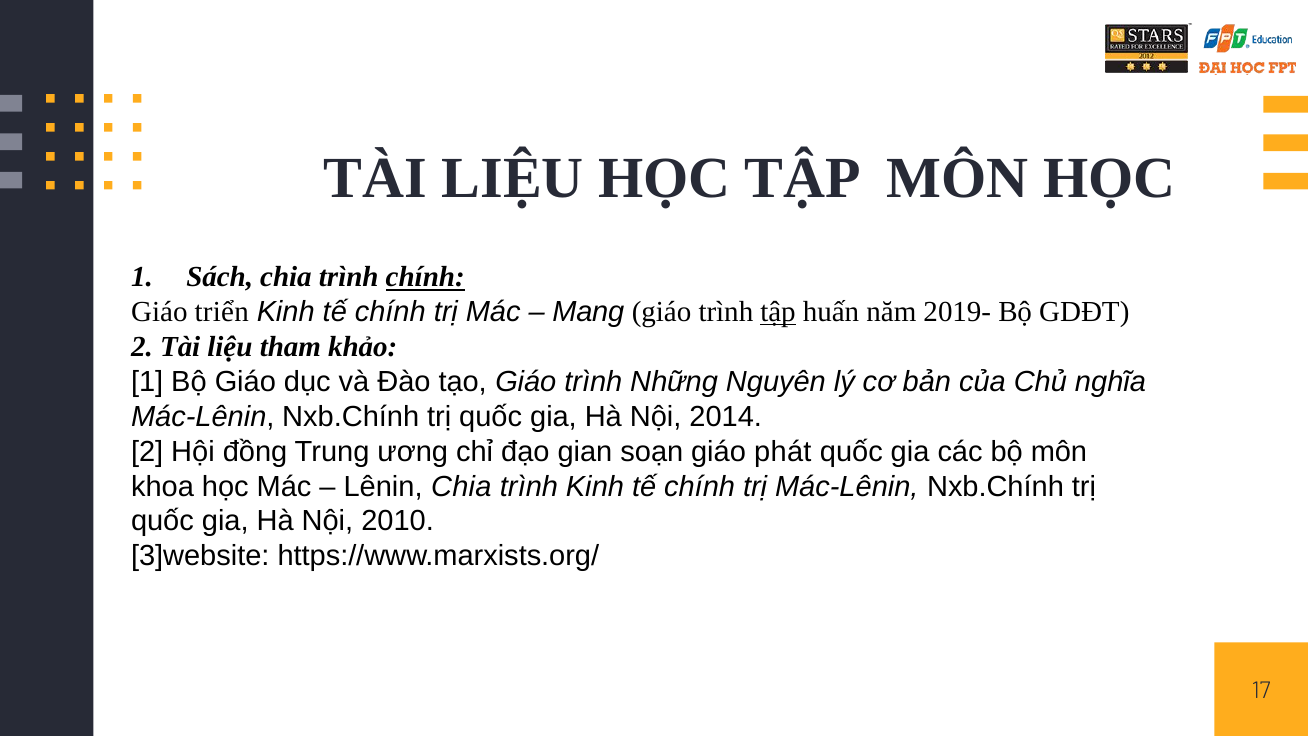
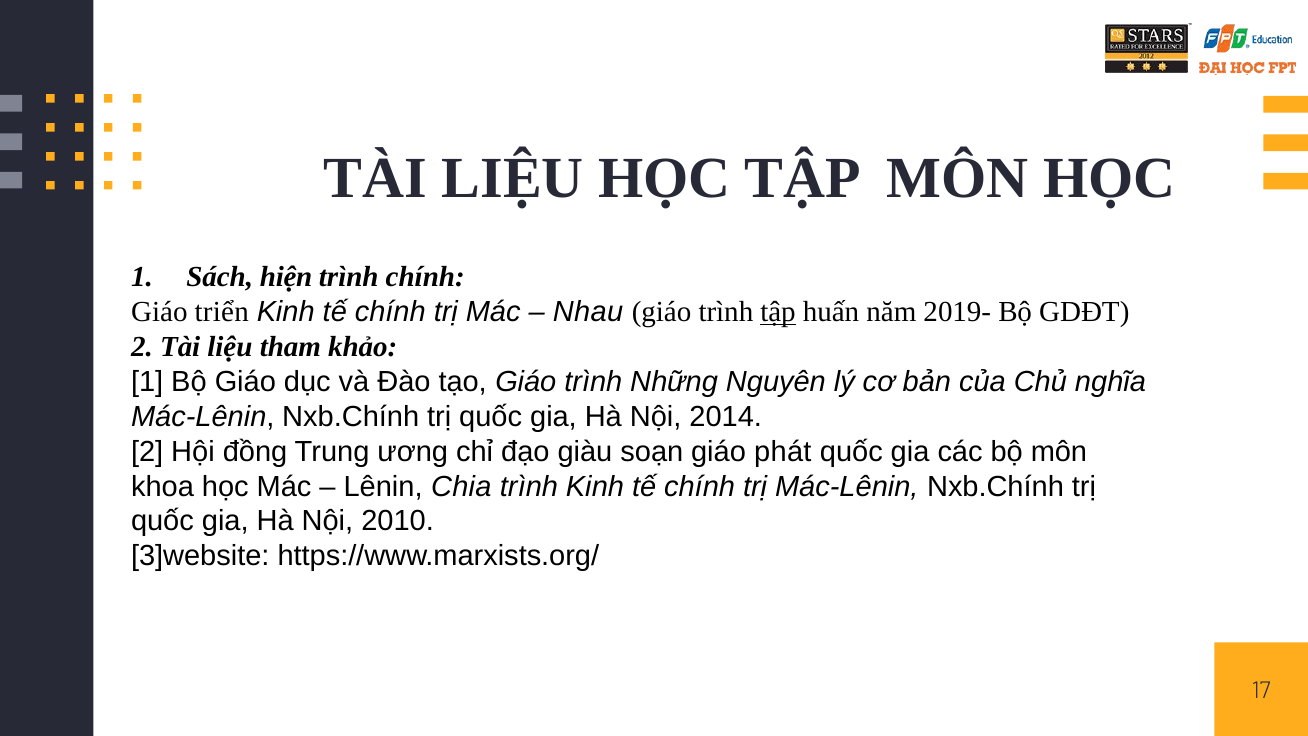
Sách chia: chia -> hiện (286, 277)
chính underline: present -> none (425, 277)
Mang: Mang -> Nhau (588, 312)
gian: gian -> giàu (585, 451)
